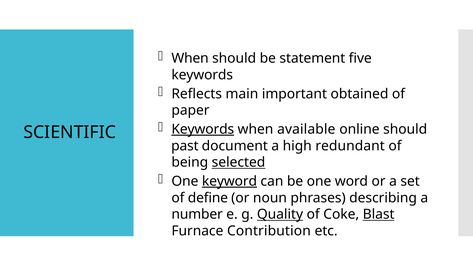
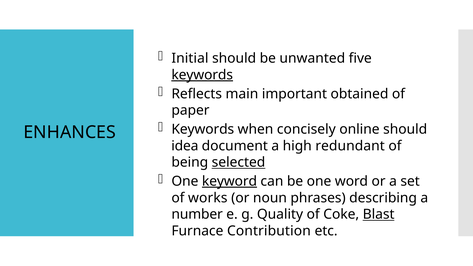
When: When -> Initial (190, 58)
statement: statement -> unwanted (312, 58)
keywords underline: none -> present (202, 75)
Keywords underline: present -> none (203, 129)
available: available -> concisely (306, 129)
SCIENTIFIC: SCIENTIFIC -> ENHANCES (70, 132)
past: past -> idea (185, 146)
define: define -> works (208, 198)
Quality underline: present -> none (280, 214)
